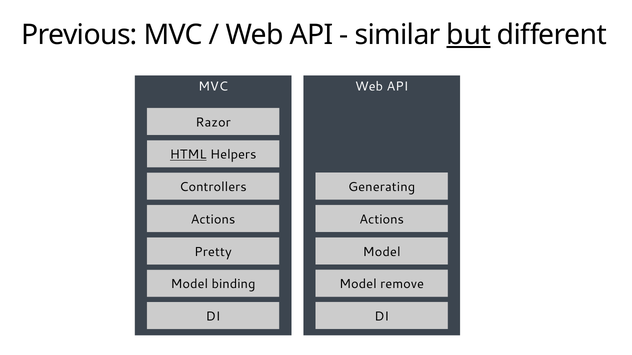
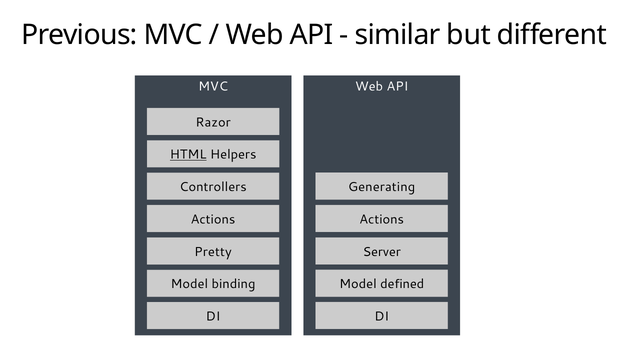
but underline: present -> none (469, 35)
Model: Model -> Server (382, 252)
remove: remove -> defined (402, 284)
